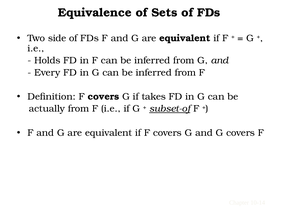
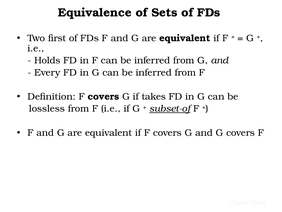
side: side -> first (57, 38)
actually: actually -> lossless (47, 108)
